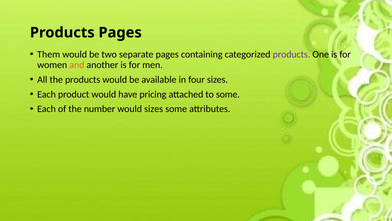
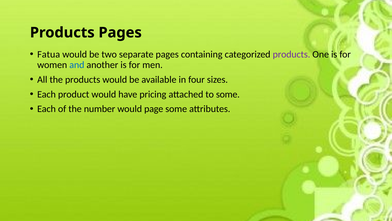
Them: Them -> Fatua (49, 54)
and colour: orange -> blue (77, 65)
would sizes: sizes -> page (154, 109)
